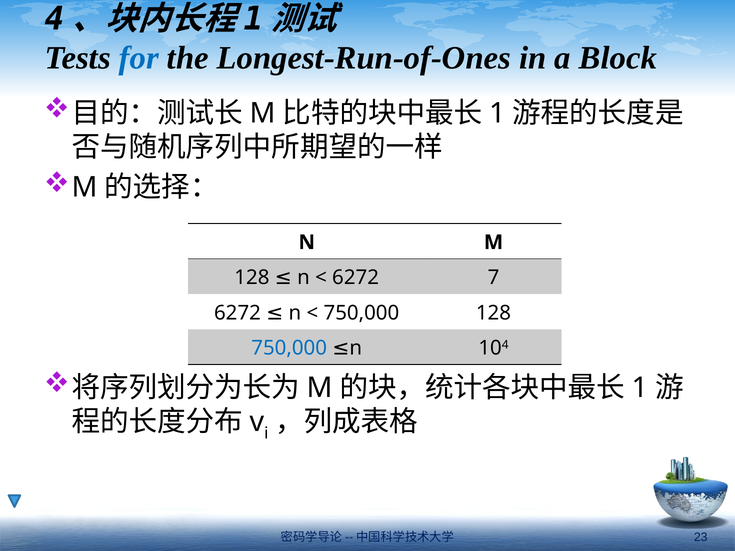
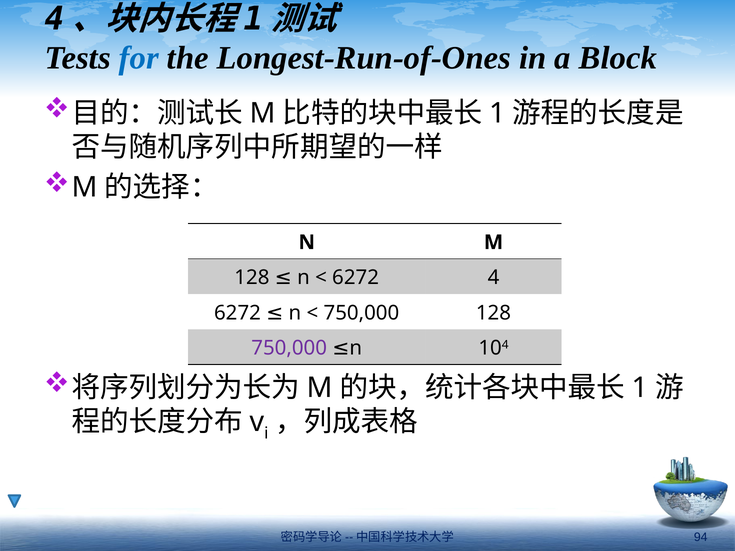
7: 7 -> 4 (493, 278)
750,000 colour: blue -> purple (289, 348)
23: 23 -> 94 (701, 537)
